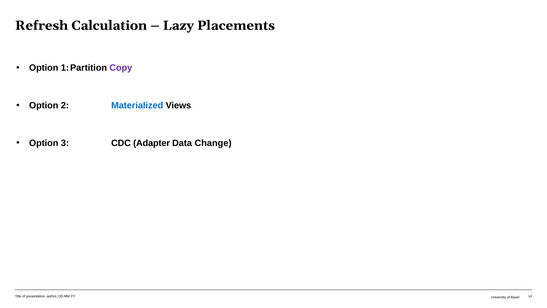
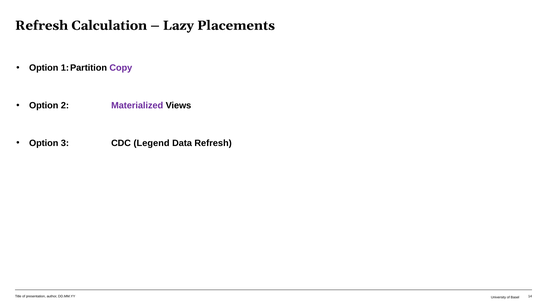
Materialized colour: blue -> purple (137, 105)
Adapter: Adapter -> Legend (152, 143)
Data Change: Change -> Refresh (213, 143)
